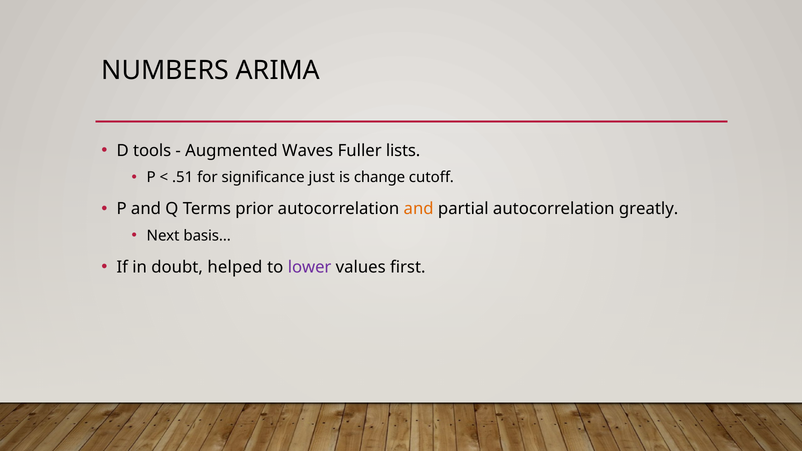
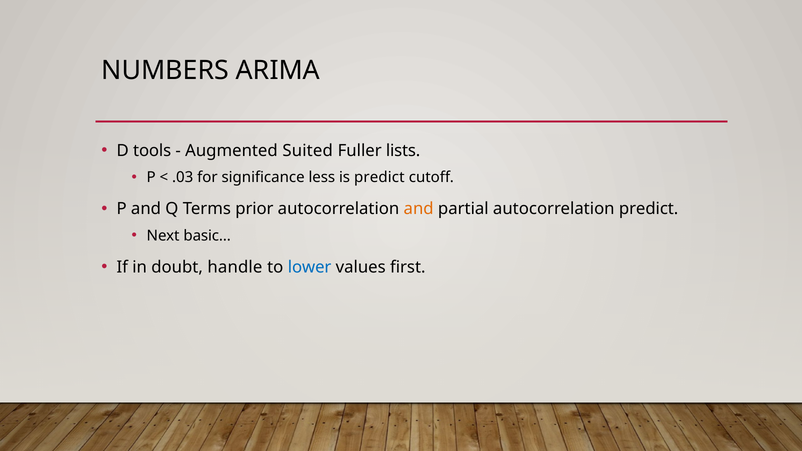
Waves: Waves -> Suited (308, 151)
.51: .51 -> .03 (183, 177)
just: just -> less (322, 177)
is change: change -> predict (379, 177)
autocorrelation greatly: greatly -> predict (649, 209)
basis…: basis… -> basic… (207, 236)
helped: helped -> handle (235, 267)
lower colour: purple -> blue (310, 267)
